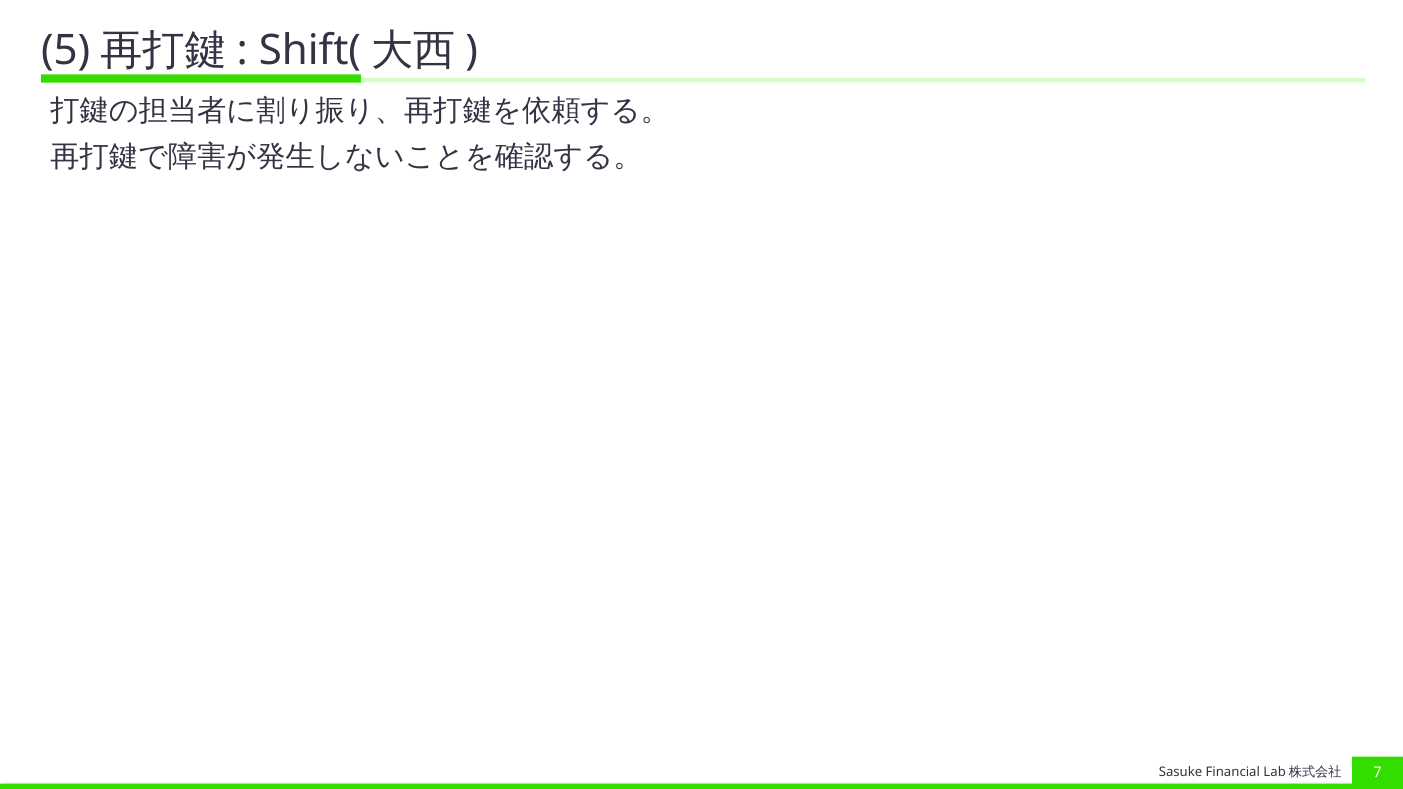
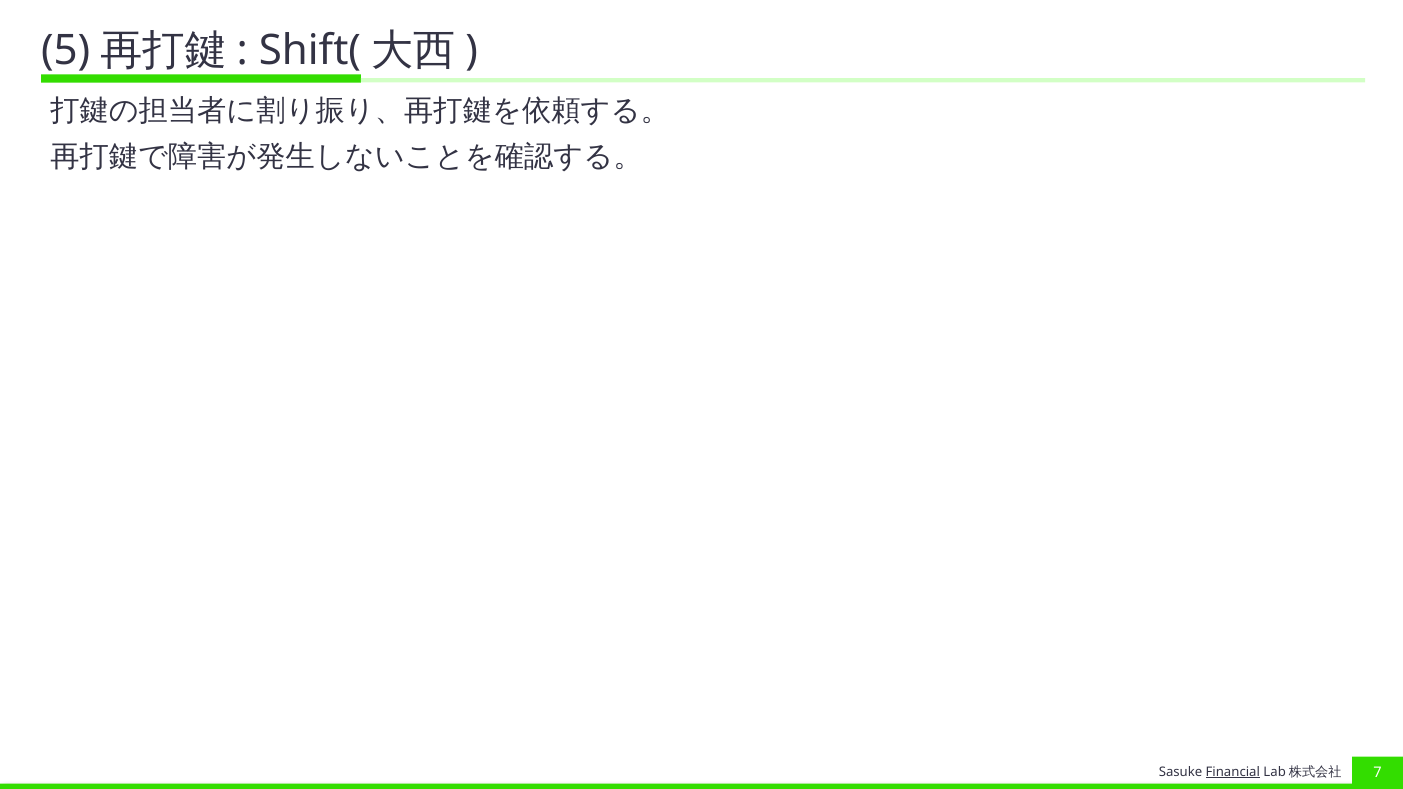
Financial underline: none -> present (1233, 772)
